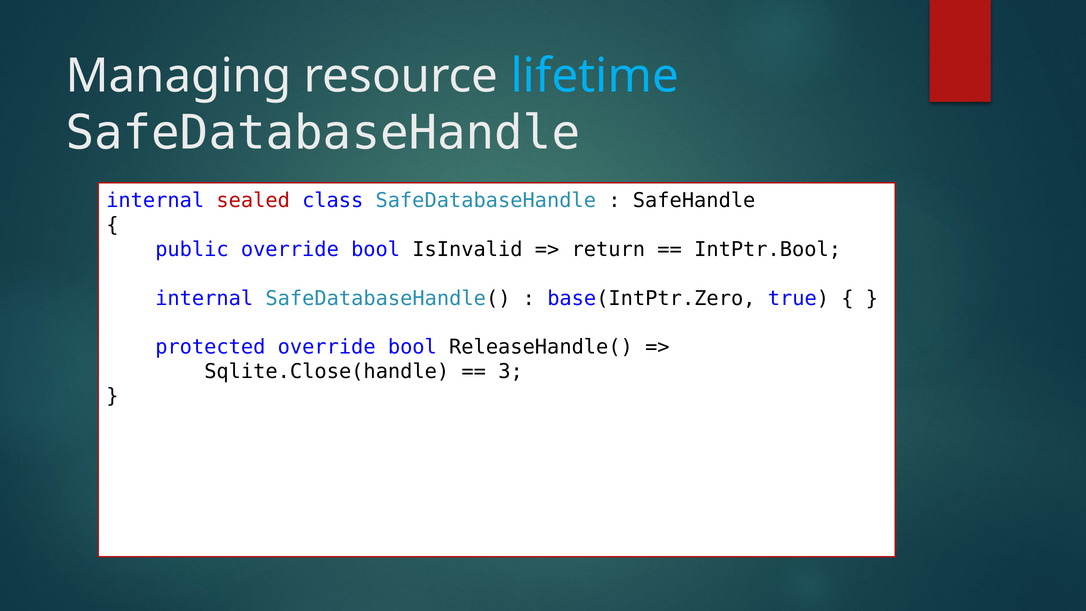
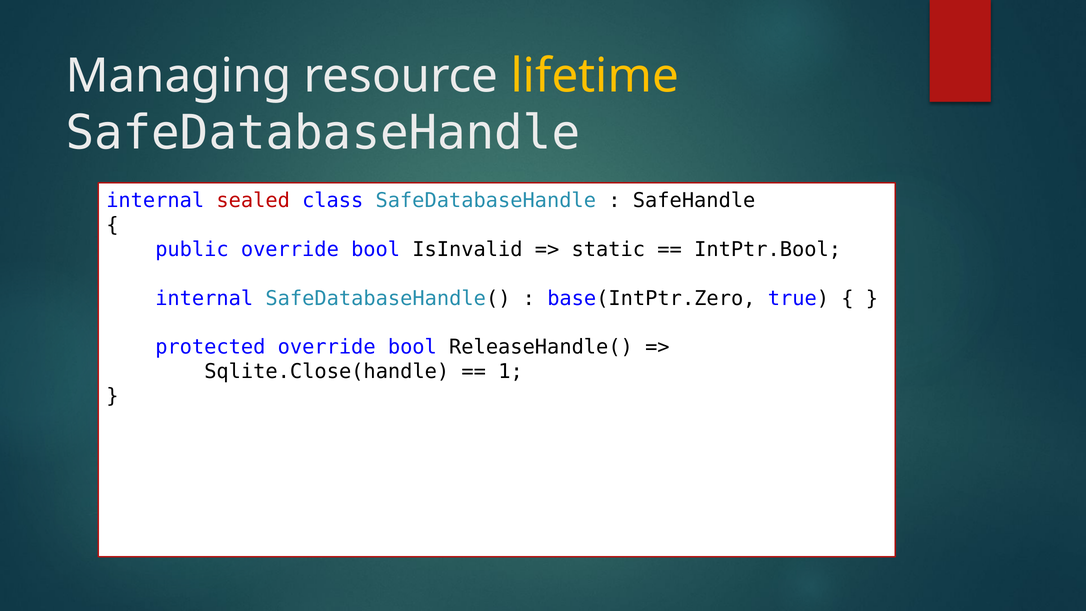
lifetime colour: light blue -> yellow (595, 76)
return: return -> static (608, 249)
3: 3 -> 1 (511, 372)
